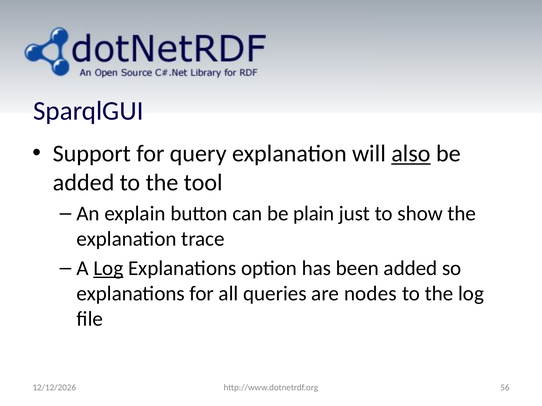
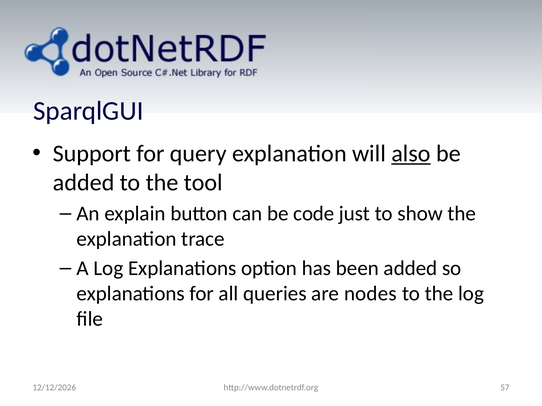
plain: plain -> code (314, 214)
Log underline: present -> none (108, 269)
56: 56 -> 57 (505, 388)
